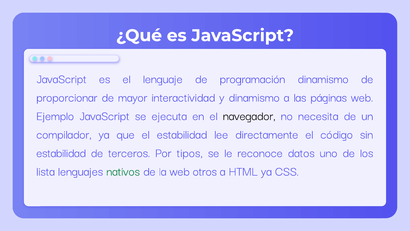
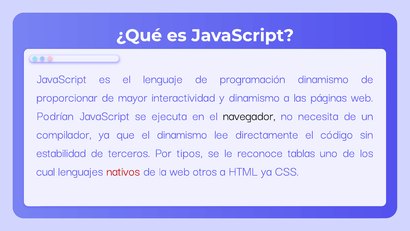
Ejemplo: Ejemplo -> Podrían (55, 115)
el estabilidad: estabilidad -> dinamismo (182, 134)
datos: datos -> tablas (301, 152)
lista: lista -> cual (46, 171)
nativos colour: green -> red (123, 171)
